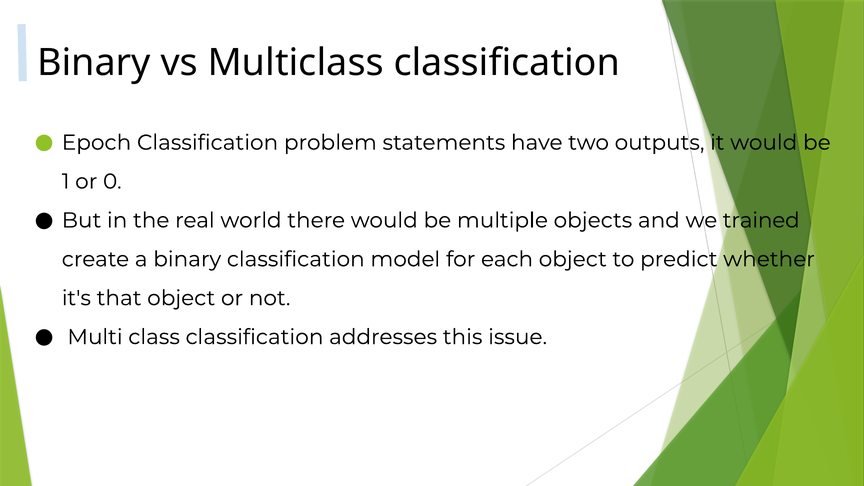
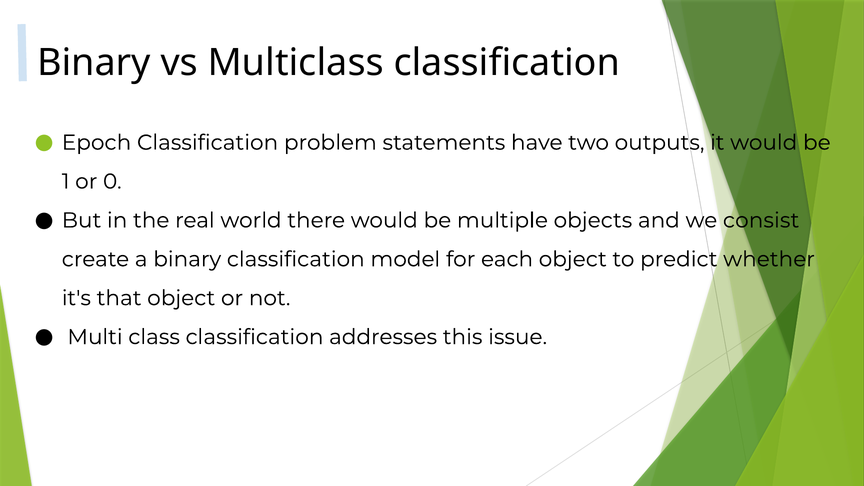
trained: trained -> consist (761, 220)
